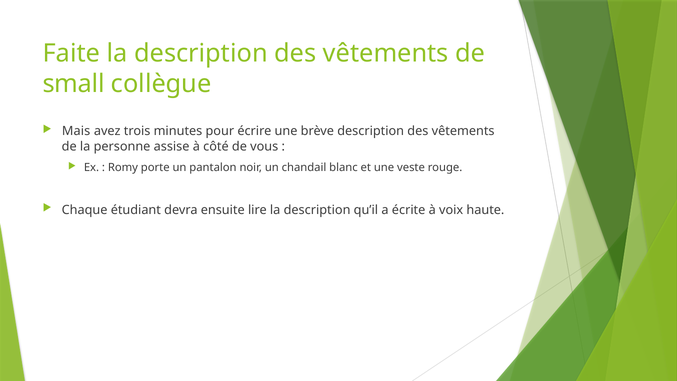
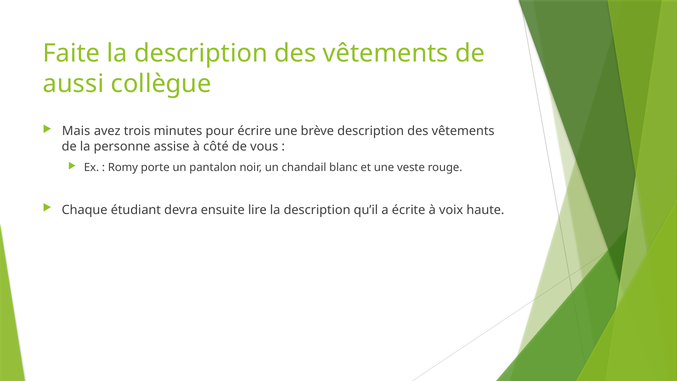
small: small -> aussi (73, 84)
